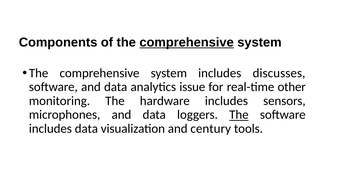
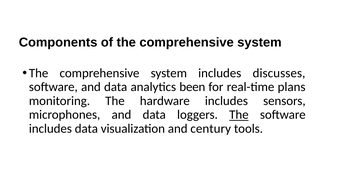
comprehensive underline: present -> none (187, 42)
issue: issue -> been (192, 87)
other: other -> plans (292, 87)
